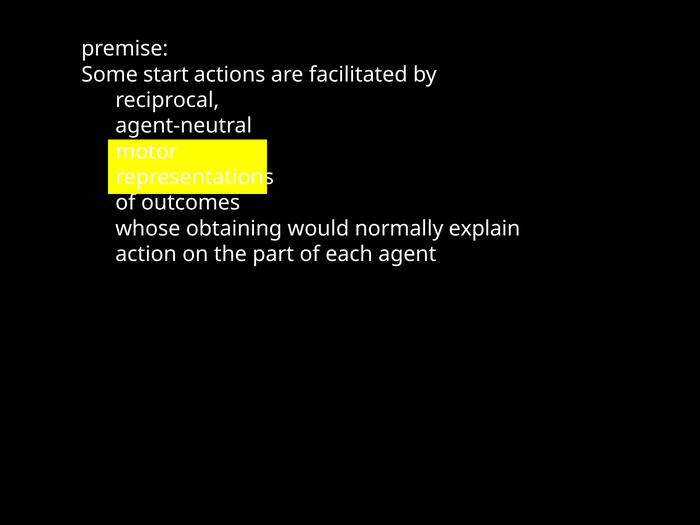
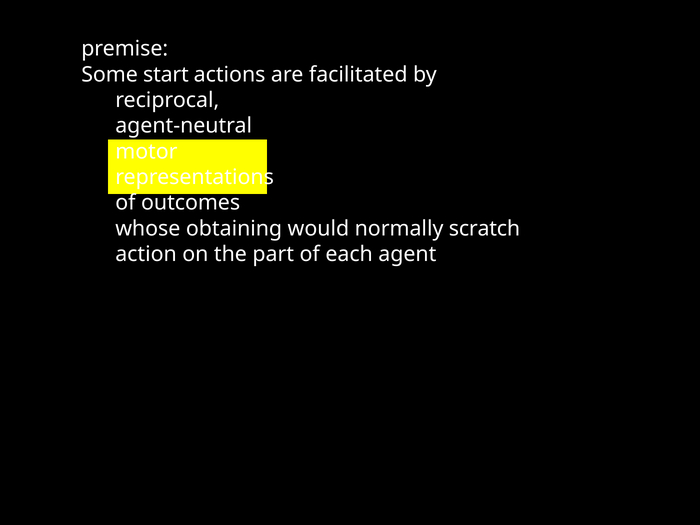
explain: explain -> scratch (484, 228)
